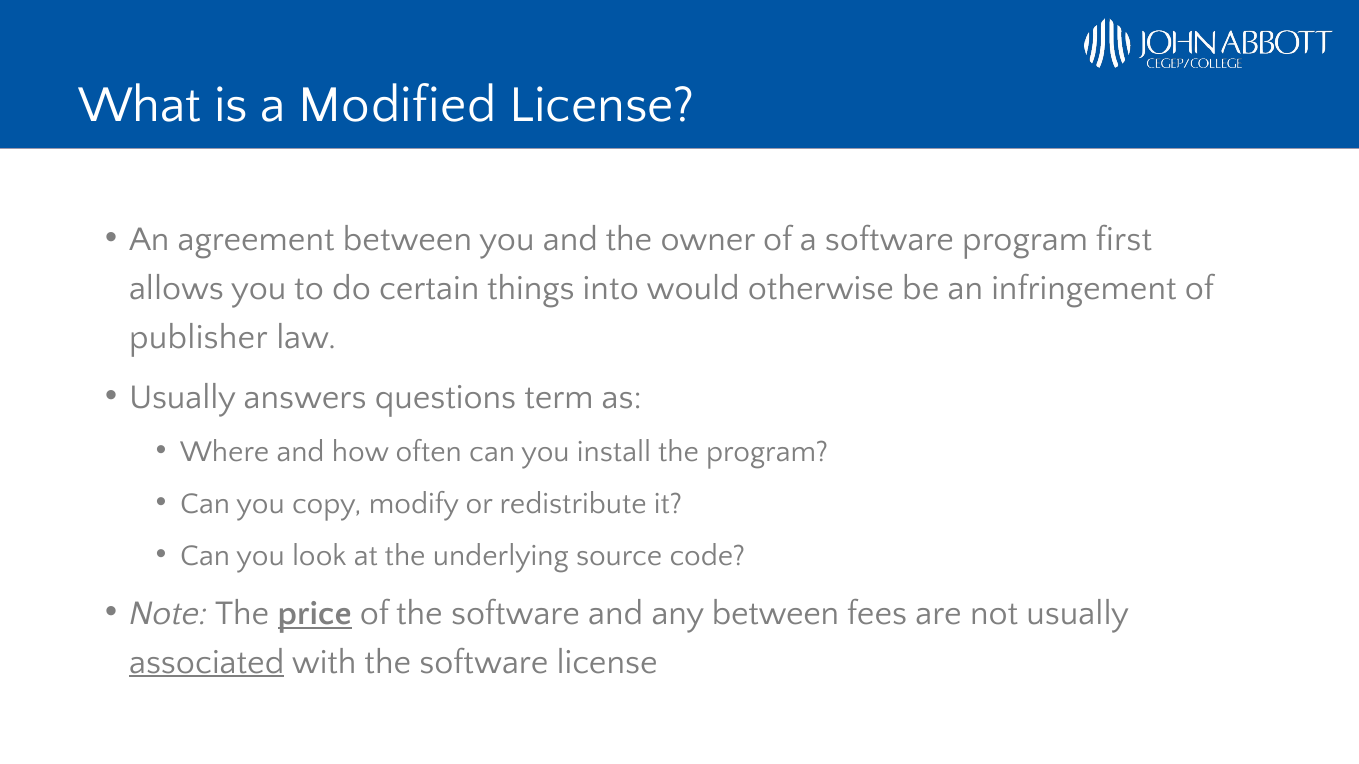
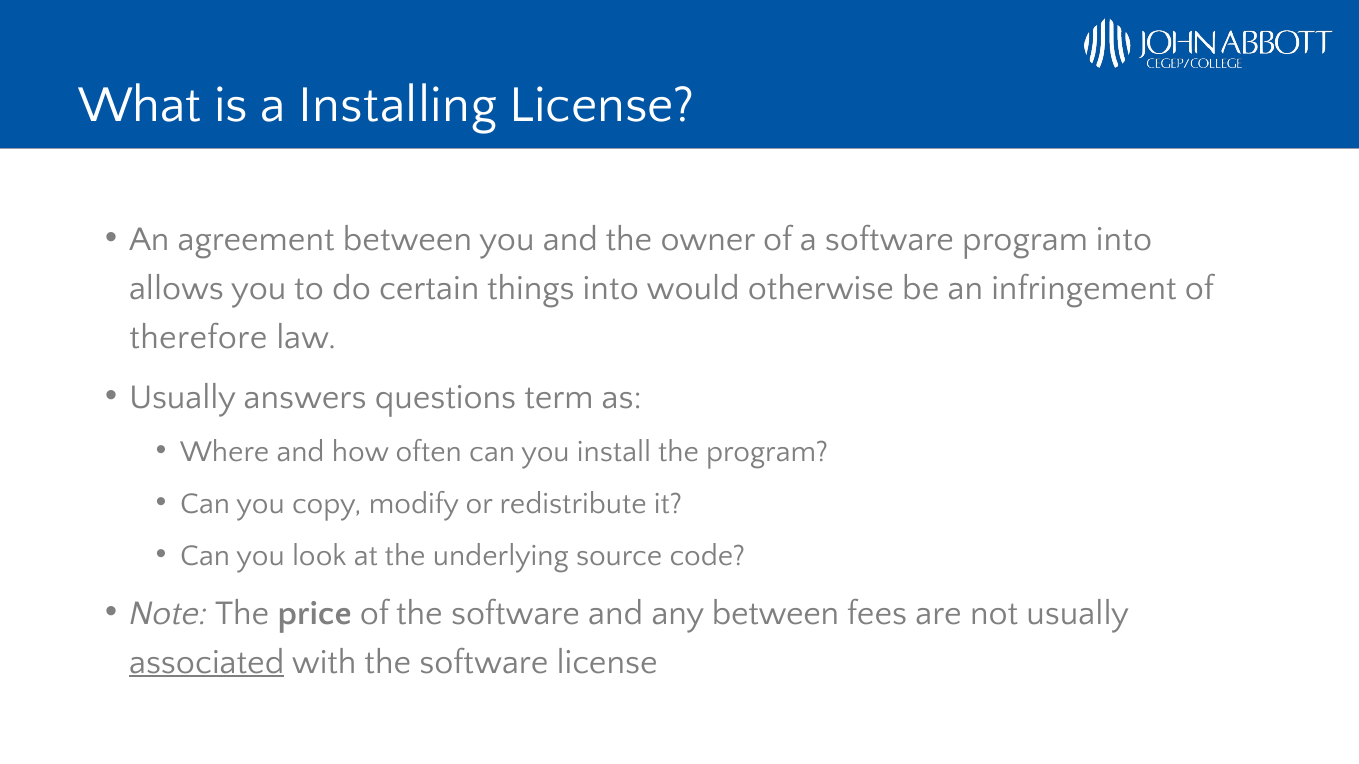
Modified: Modified -> Installing (398, 105)
program first: first -> into (1124, 240)
publisher: publisher -> therefore (198, 337)
price underline: present -> none (315, 613)
